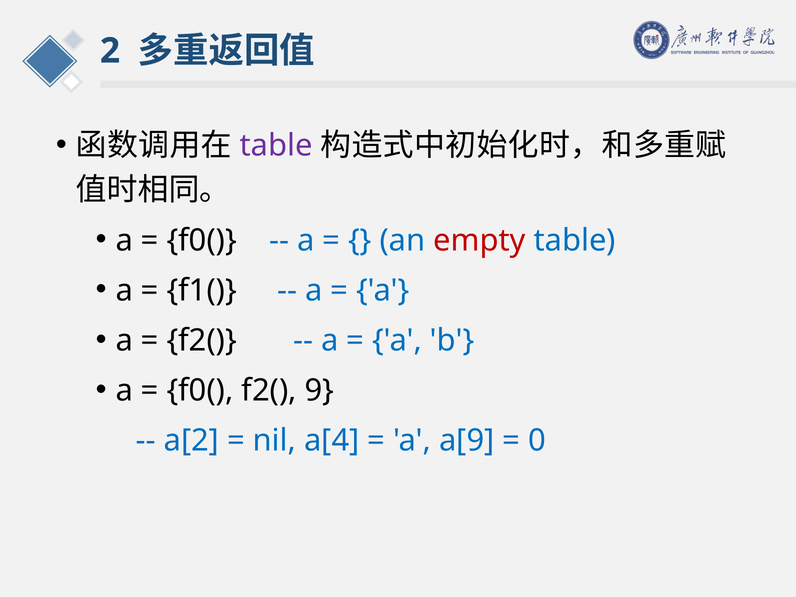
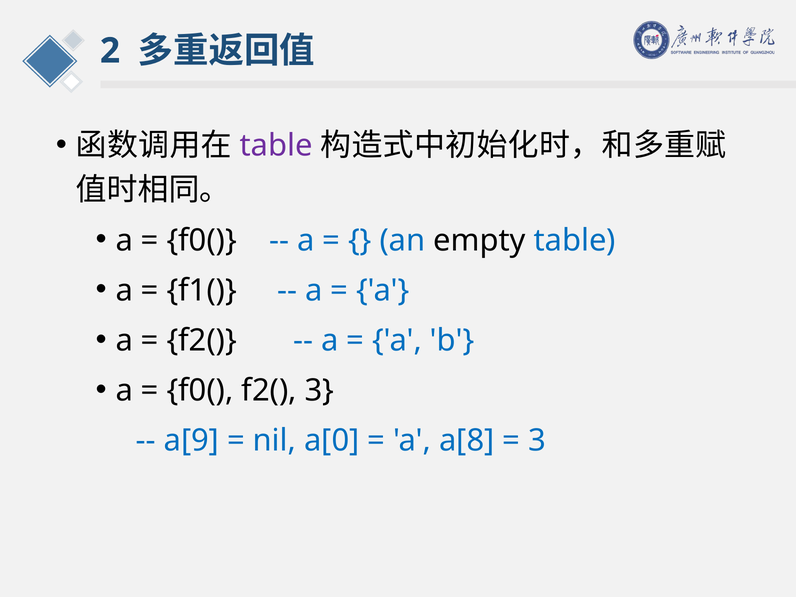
empty colour: red -> black (480, 240)
f2( 9: 9 -> 3 (319, 391)
a[2: a[2 -> a[9 (191, 441)
a[4: a[4 -> a[0 (332, 441)
a[9: a[9 -> a[8 (467, 441)
0: 0 -> 3 (537, 441)
